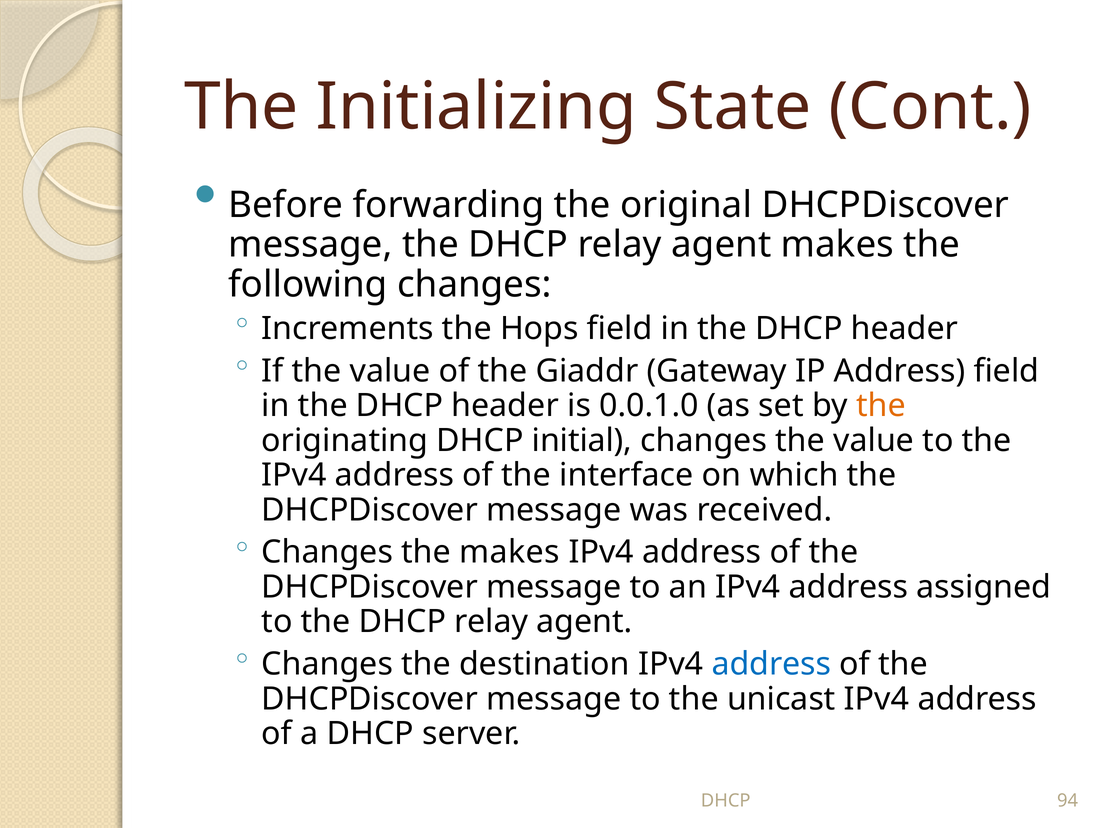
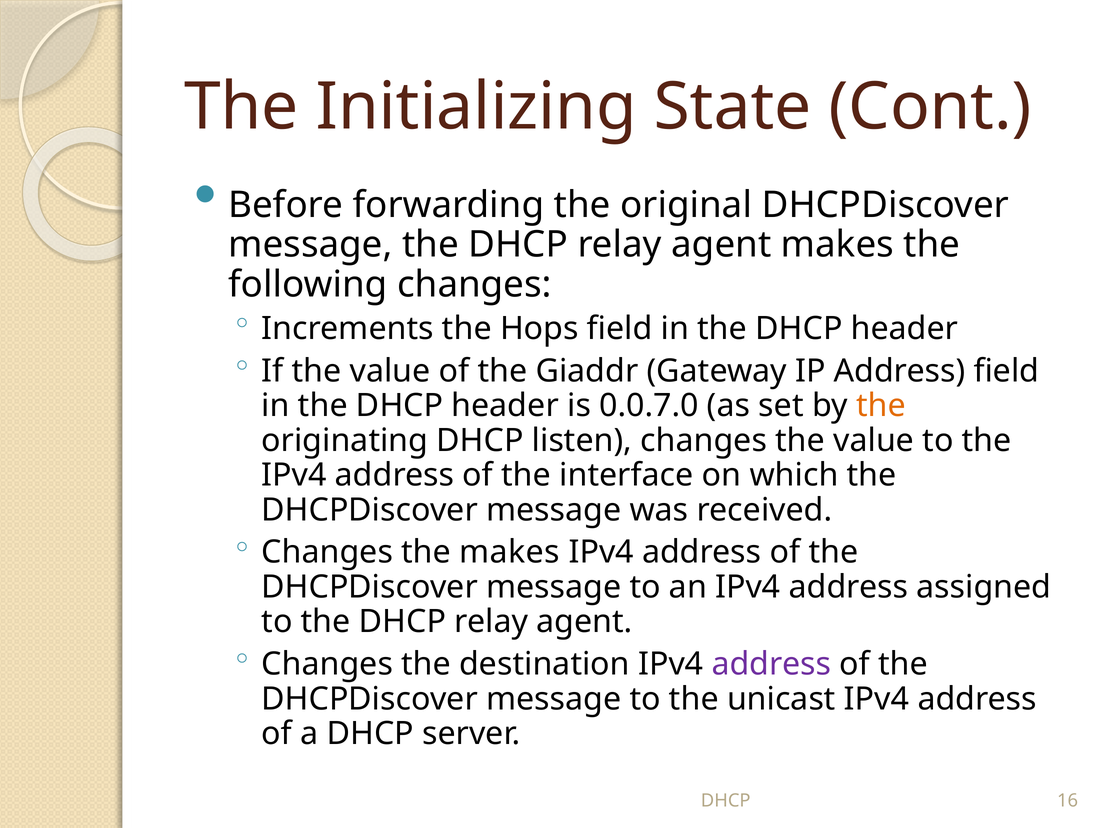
0.0.1.0: 0.0.1.0 -> 0.0.7.0 (649, 406)
initial: initial -> listen (582, 440)
address colour: blue -> purple (771, 664)
94: 94 -> 16 (1068, 801)
